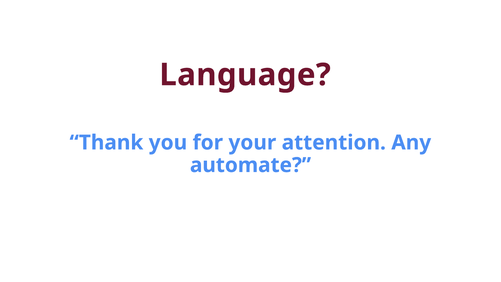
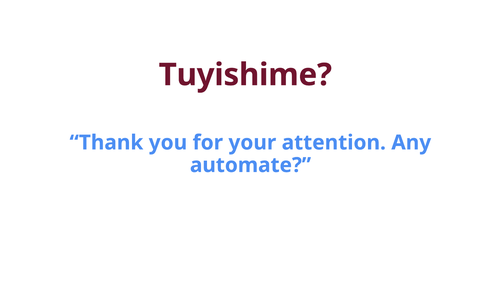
Language: Language -> Tuyishime (245, 75)
